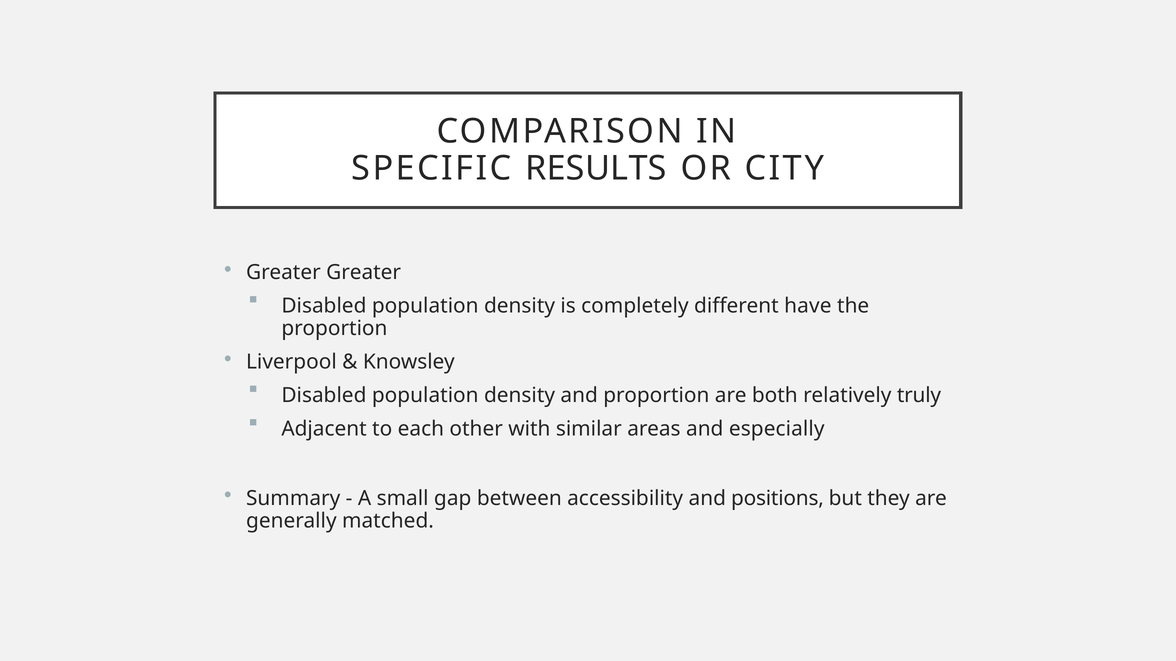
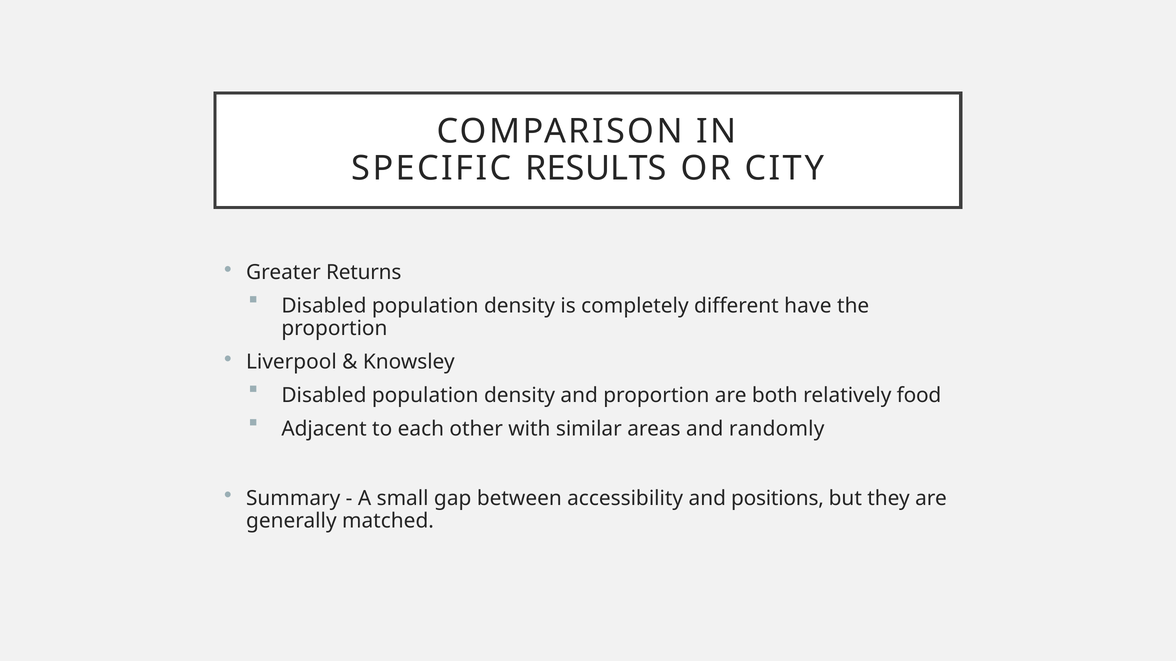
Greater Greater: Greater -> Returns (364, 273)
truly: truly -> food (919, 396)
especially: especially -> randomly (777, 429)
